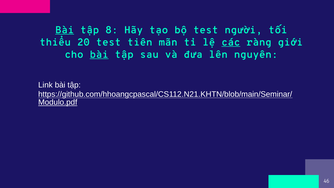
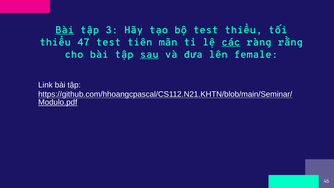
8: 8 -> 3 (112, 30)
test người: người -> thiểu (243, 30)
20: 20 -> 47 (83, 42)
giới: giới -> rằng (290, 42)
bài underline: present -> none (99, 54)
sau underline: none -> present (149, 54)
nguyên: nguyên -> female (256, 54)
